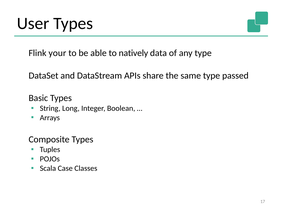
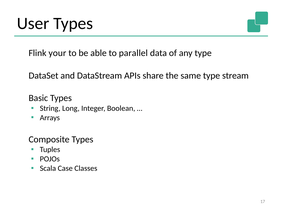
natively: natively -> parallel (133, 53)
passed: passed -> stream (235, 76)
